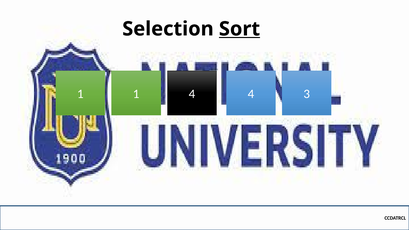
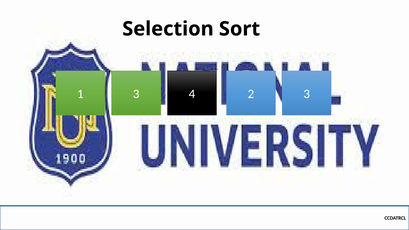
Sort underline: present -> none (239, 29)
1 1: 1 -> 3 (136, 94)
4 4: 4 -> 2 (251, 94)
